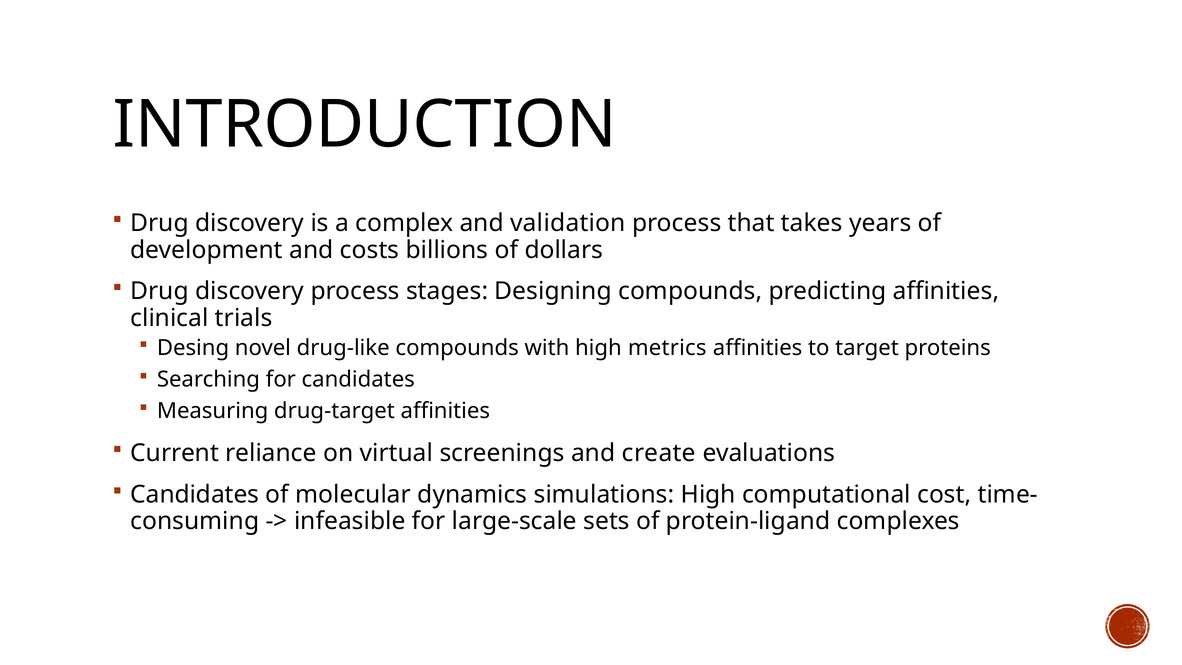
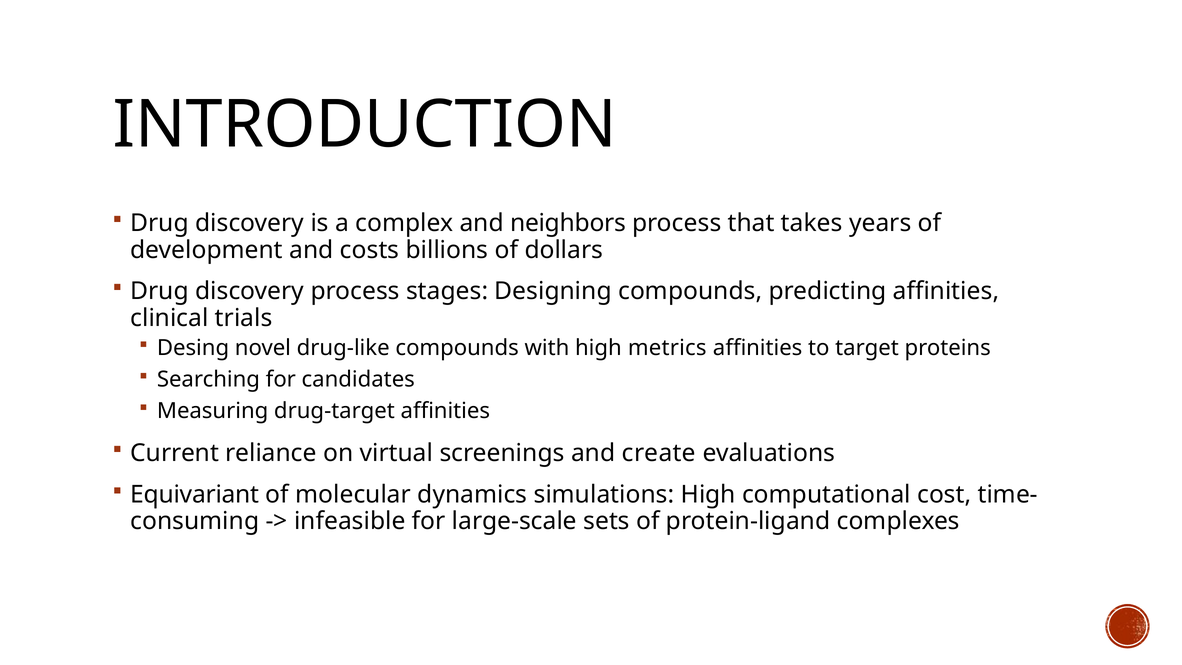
validation: validation -> neighbors (568, 223)
Candidates: Candidates -> Equivariant (195, 495)
